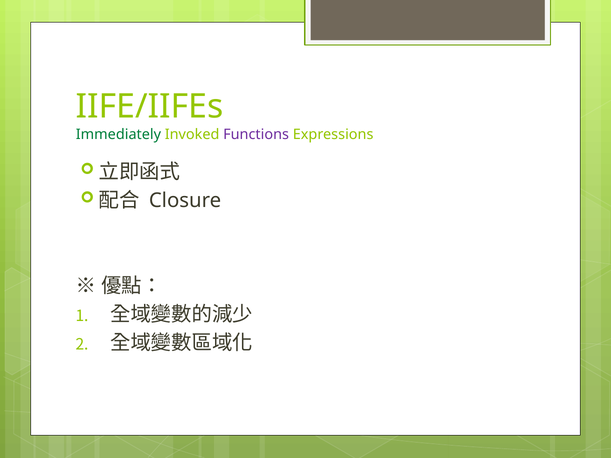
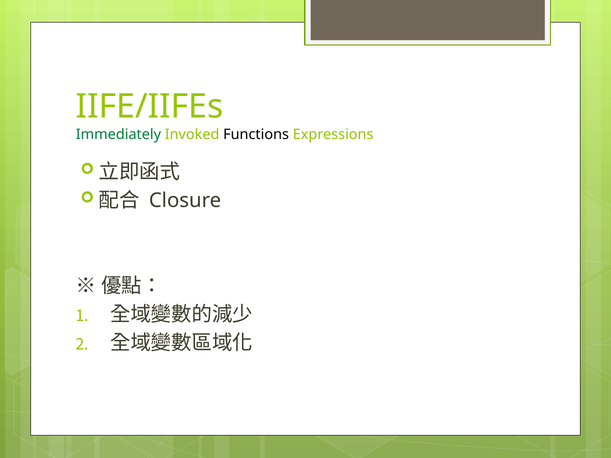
Functions colour: purple -> black (256, 134)
